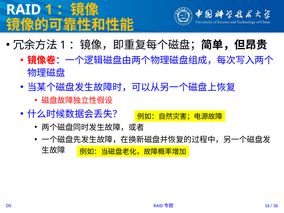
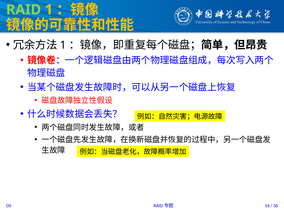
RAID colour: white -> light green (24, 10)
